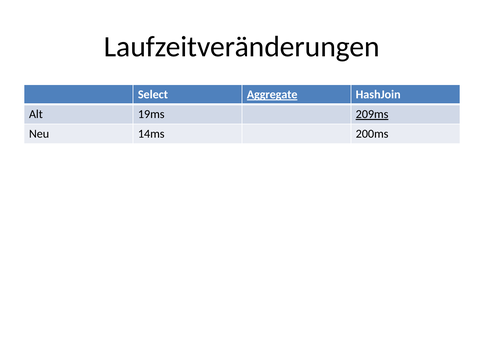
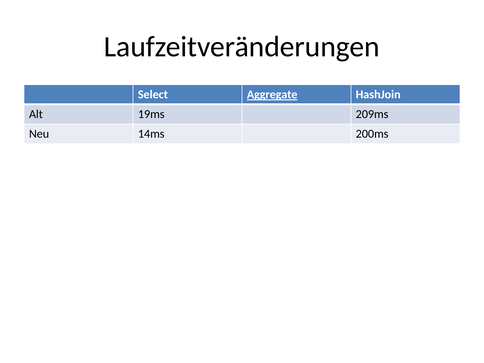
209ms underline: present -> none (372, 114)
